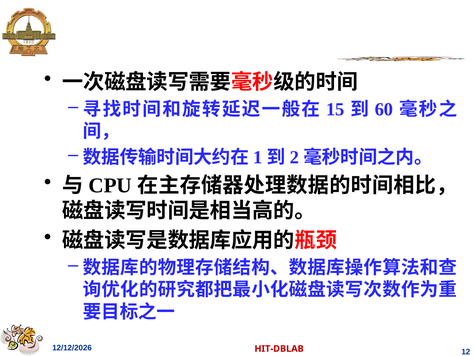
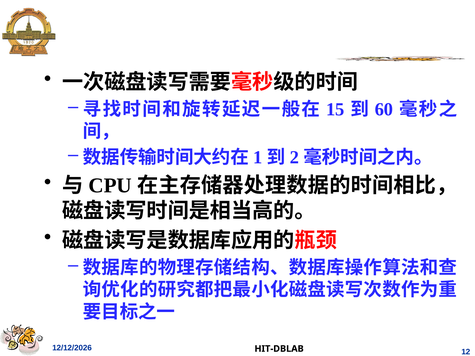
HIT-DBLAB colour: red -> black (279, 349)
